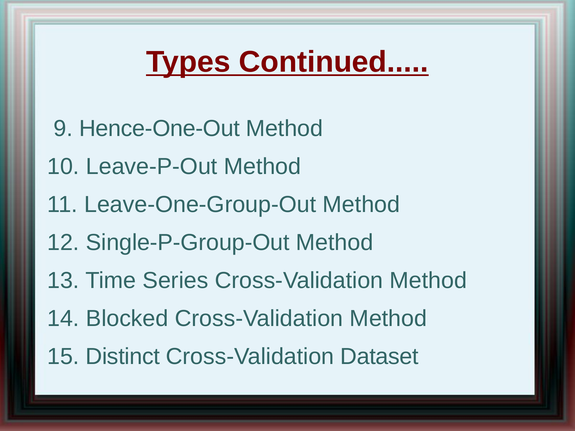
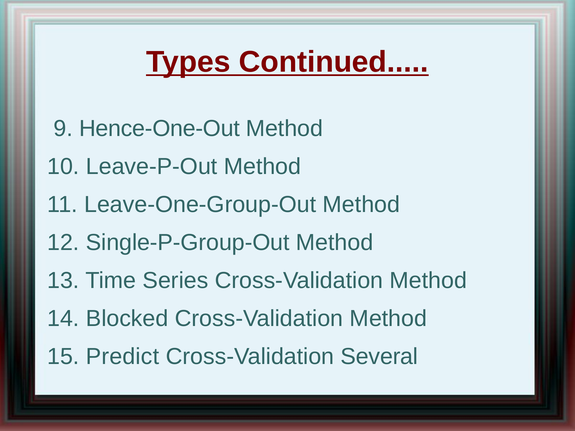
Distinct: Distinct -> Predict (123, 357)
Dataset: Dataset -> Several (379, 357)
